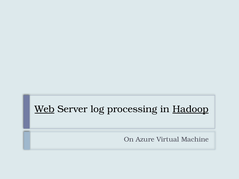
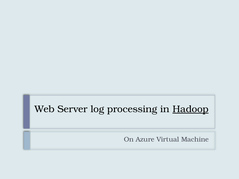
Web underline: present -> none (45, 109)
